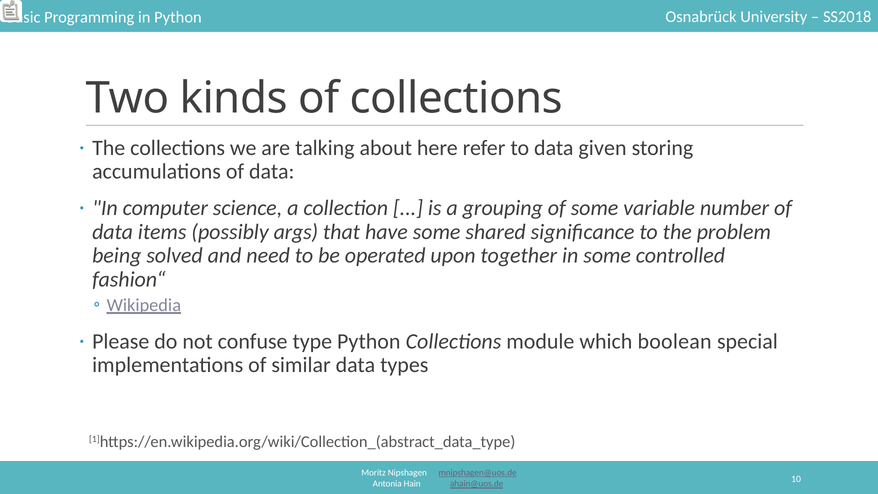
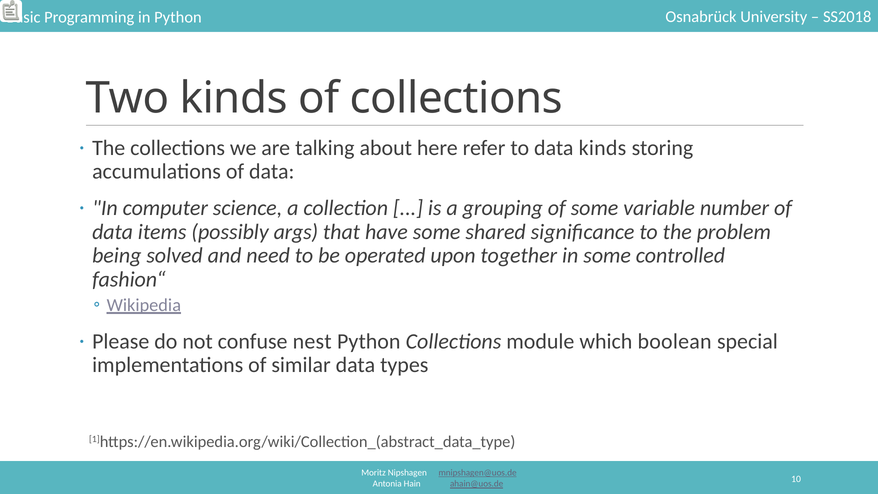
data given: given -> kinds (602, 148)
type: type -> nest (312, 341)
